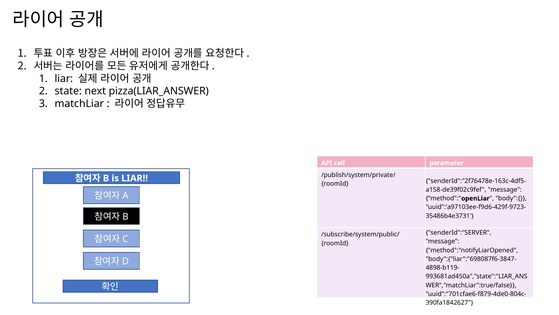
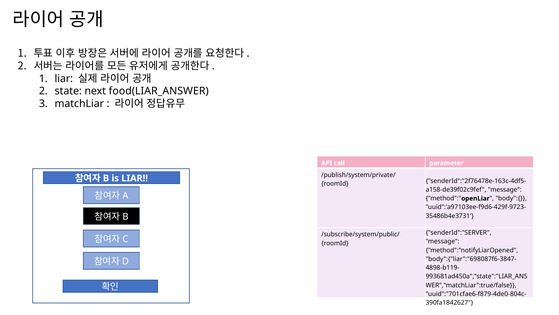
pizza(LIAR_ANSWER: pizza(LIAR_ANSWER -> food(LIAR_ANSWER (159, 91)
